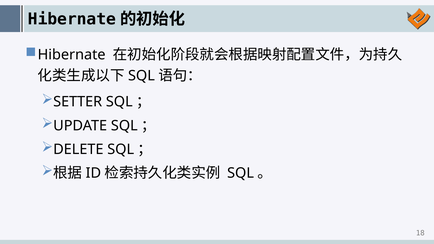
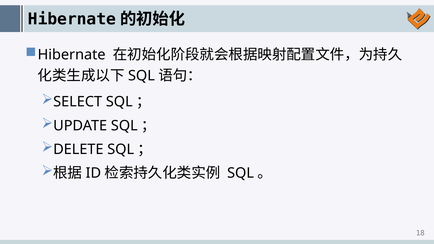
SETTER: SETTER -> SELECT (78, 102)
